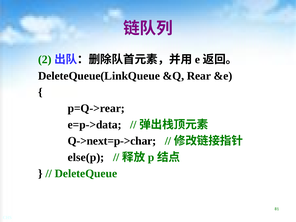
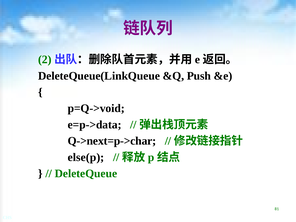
Rear: Rear -> Push (199, 76)
p=Q->rear: p=Q->rear -> p=Q->void (96, 108)
